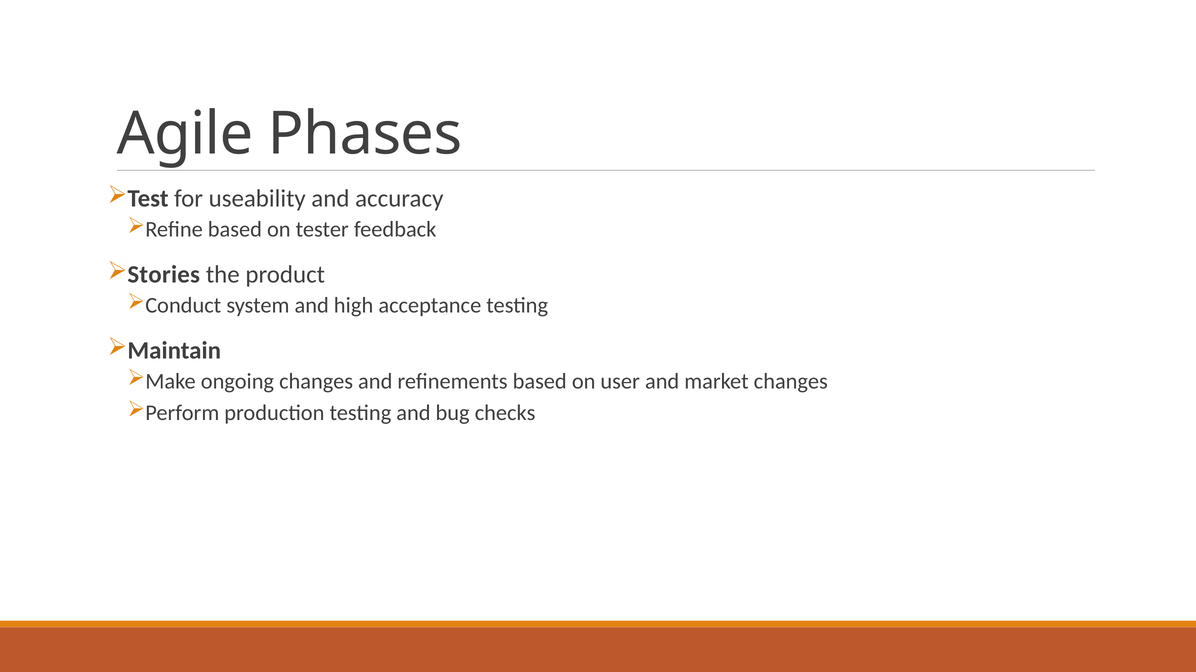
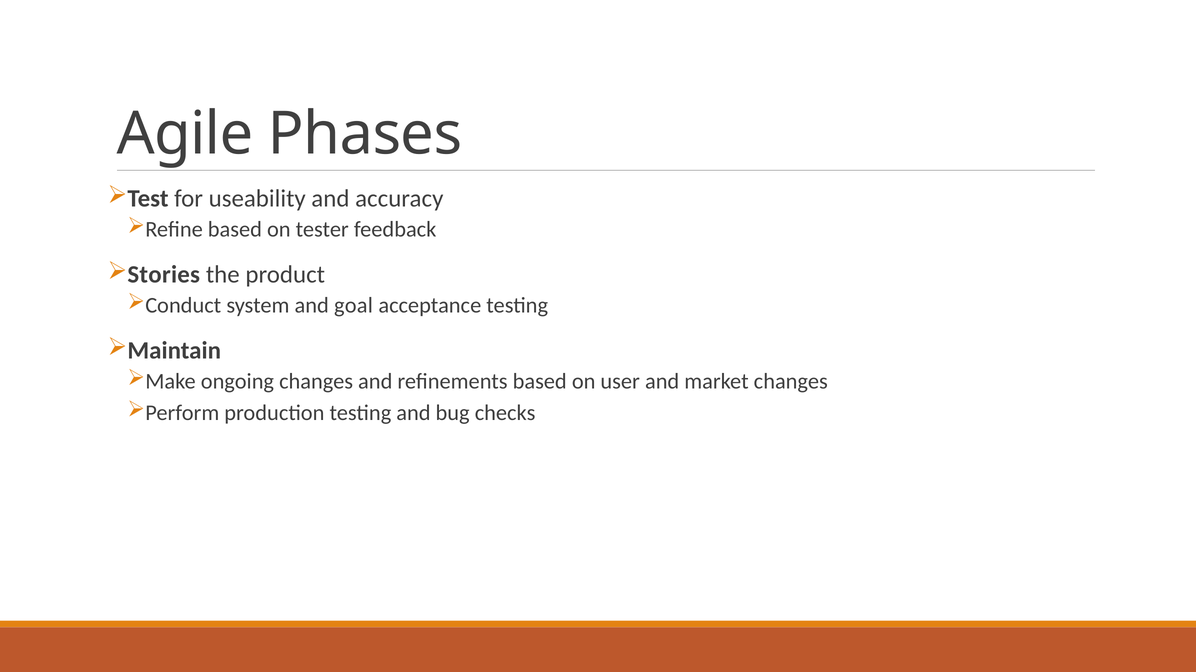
high: high -> goal (353, 306)
